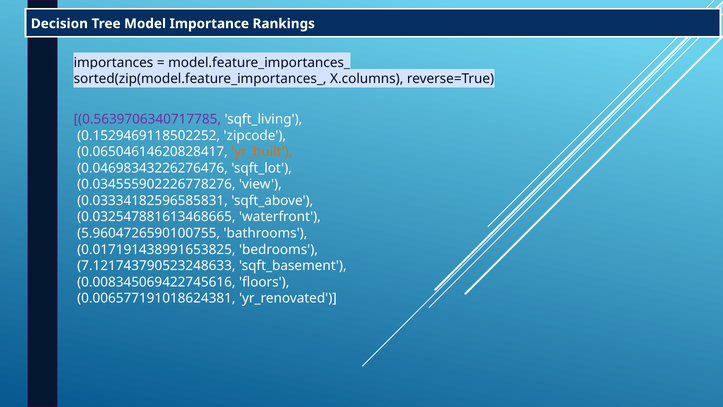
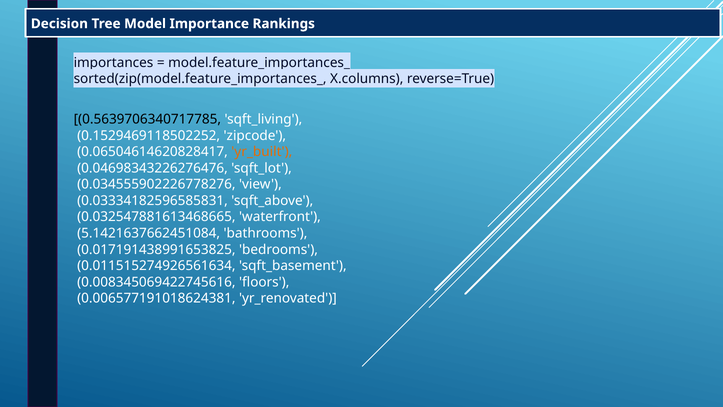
0.5639706340717785 colour: purple -> black (147, 119)
5.9604726590100755: 5.9604726590100755 -> 5.1421637662451084 (149, 233)
7.121743790523248633: 7.121743790523248633 -> 0.011515274926561634 (156, 266)
